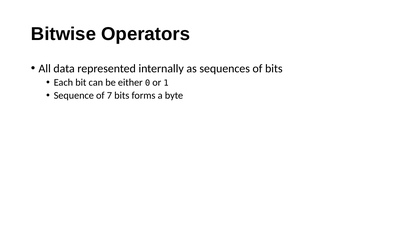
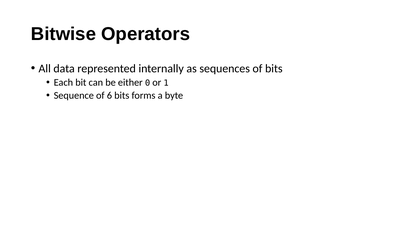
7: 7 -> 6 (109, 96)
